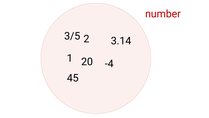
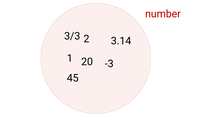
3/5: 3/5 -> 3/3 (72, 36)
-4: -4 -> -3 (109, 64)
